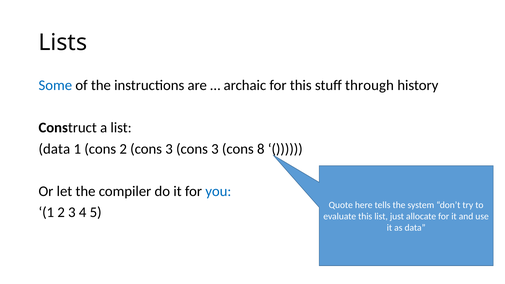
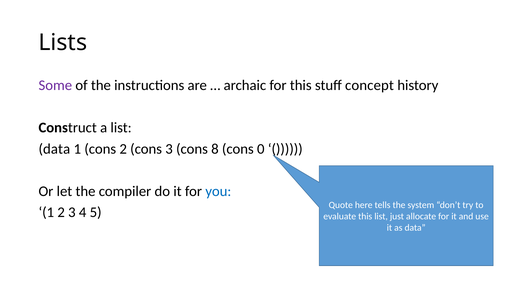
Some colour: blue -> purple (55, 85)
through: through -> concept (369, 85)
3 cons 3: 3 -> 8 (215, 149)
8: 8 -> 0 (261, 149)
